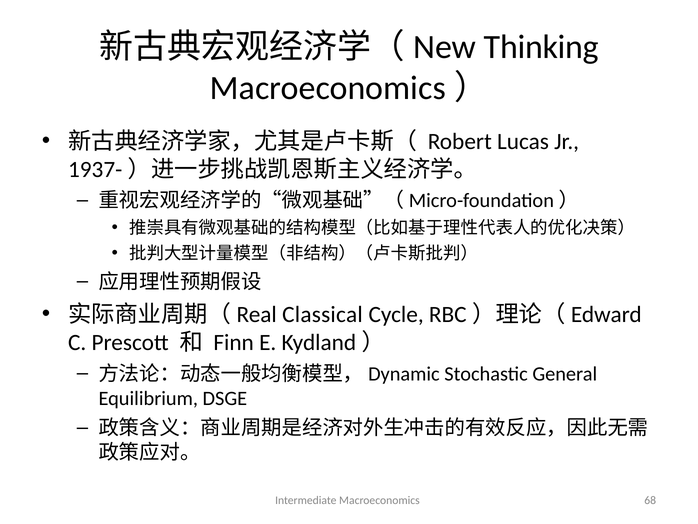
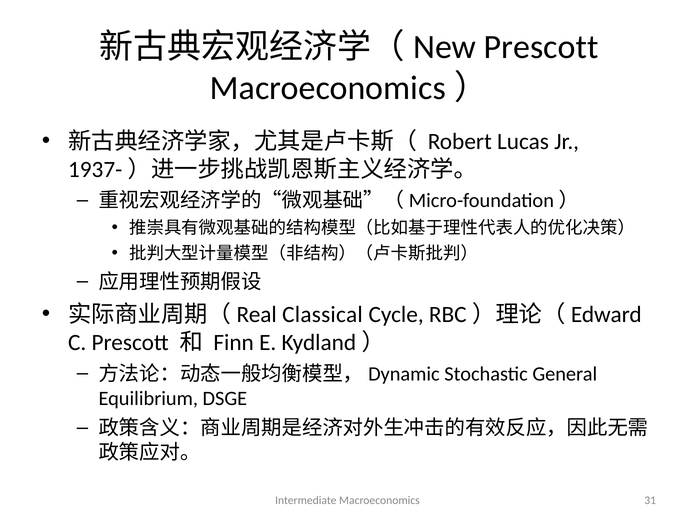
Thinking: Thinking -> Prescott (541, 47)
68: 68 -> 31 (650, 500)
